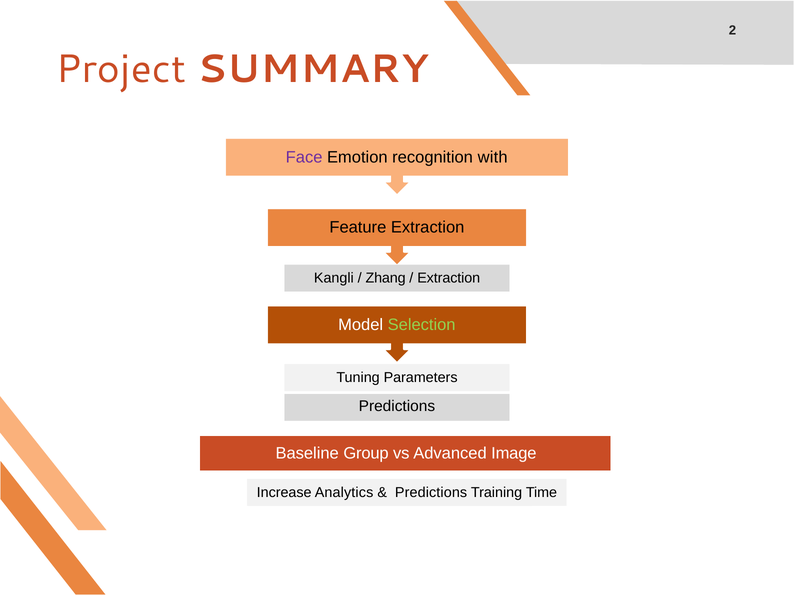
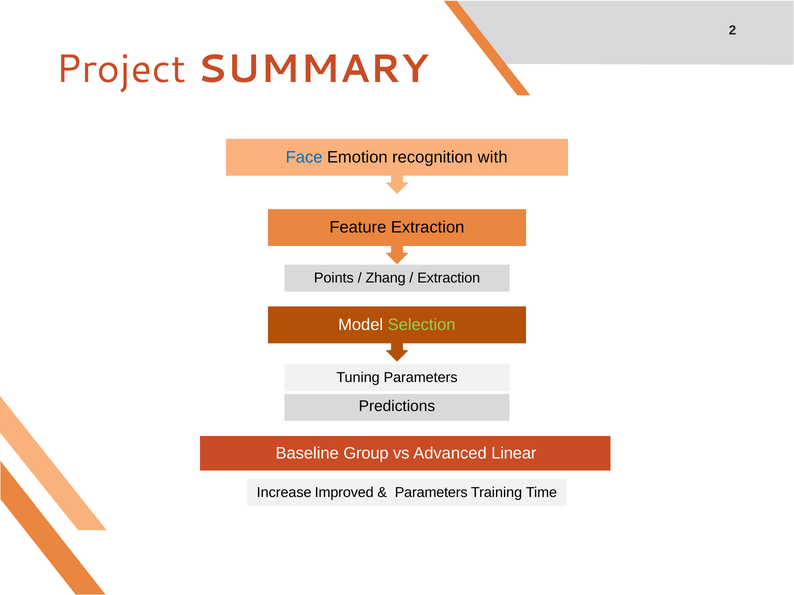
Face colour: purple -> blue (304, 157)
Kangli: Kangli -> Points (334, 278)
Image: Image -> Linear (514, 454)
Analytics: Analytics -> Improved (344, 493)
Predictions: Predictions -> Parameters (431, 493)
